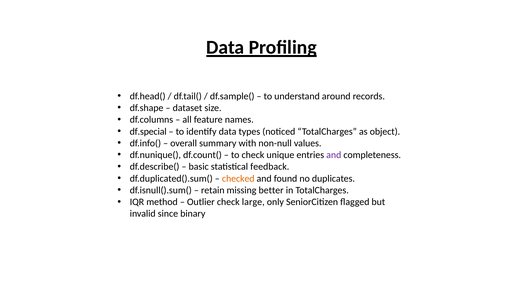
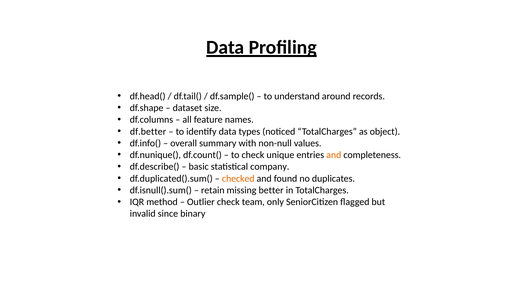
df.special: df.special -> df.better (148, 132)
and colour: purple -> orange (334, 155)
feedback: feedback -> company (270, 167)
large: large -> team (253, 202)
